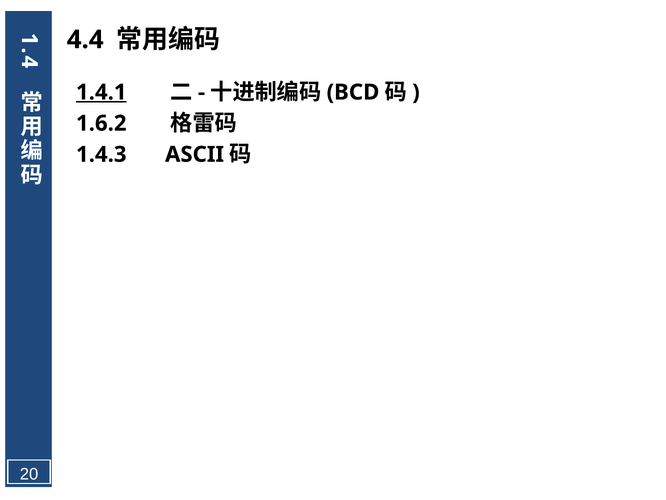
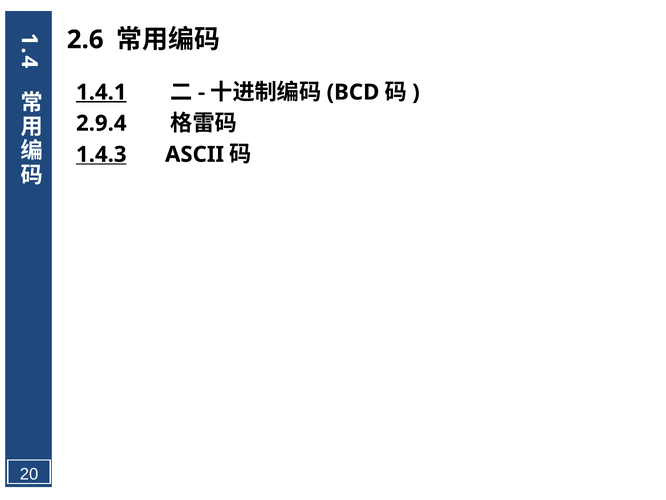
4.4: 4.4 -> 2.6 (85, 40)
1.6.2: 1.6.2 -> 2.9.4 (101, 123)
1.4.3 underline: none -> present (101, 154)
